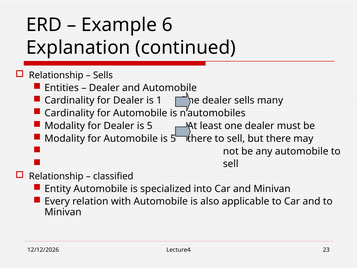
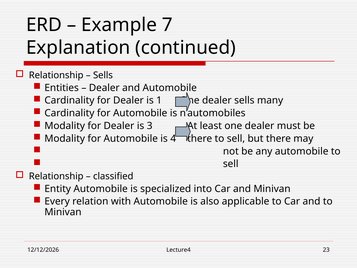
6: 6 -> 7 (167, 25)
Dealer is 5: 5 -> 3 (150, 126)
Automobile is 5: 5 -> 4 (173, 138)
